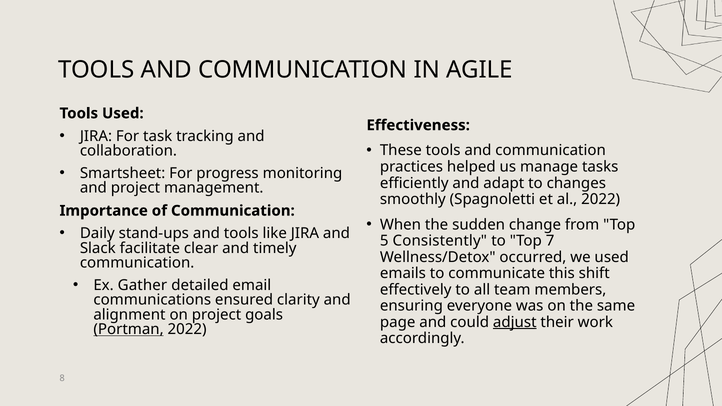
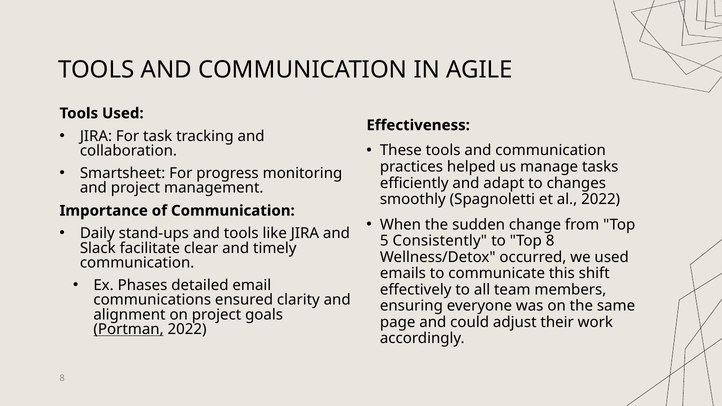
Top 7: 7 -> 8 (550, 241)
Gather: Gather -> Phases (143, 285)
adjust underline: present -> none (515, 322)
